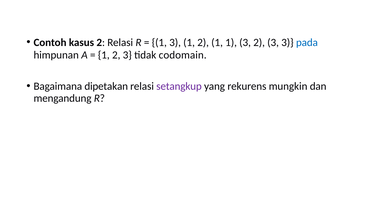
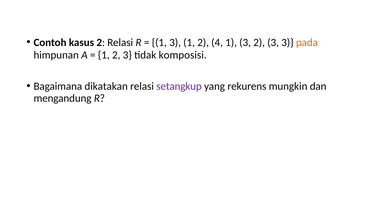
2 1: 1 -> 4 (217, 42)
pada colour: blue -> orange (307, 42)
codomain: codomain -> komposisi (183, 55)
dipetakan: dipetakan -> dikatakan (106, 86)
